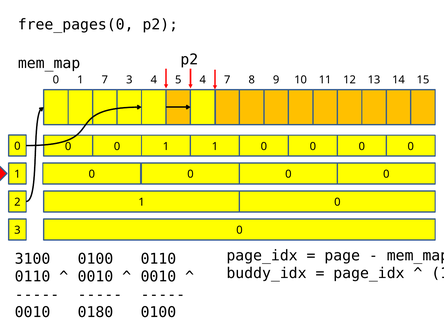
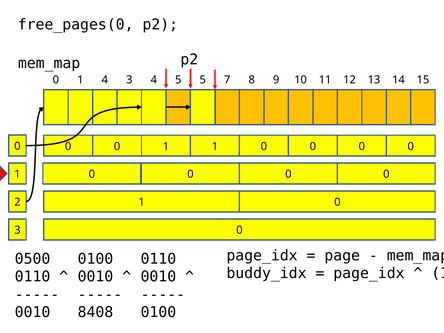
1 7: 7 -> 4 (105, 80)
5 4: 4 -> 5 (203, 80)
3100: 3100 -> 0500 (33, 259)
0180: 0180 -> 8408 (95, 312)
